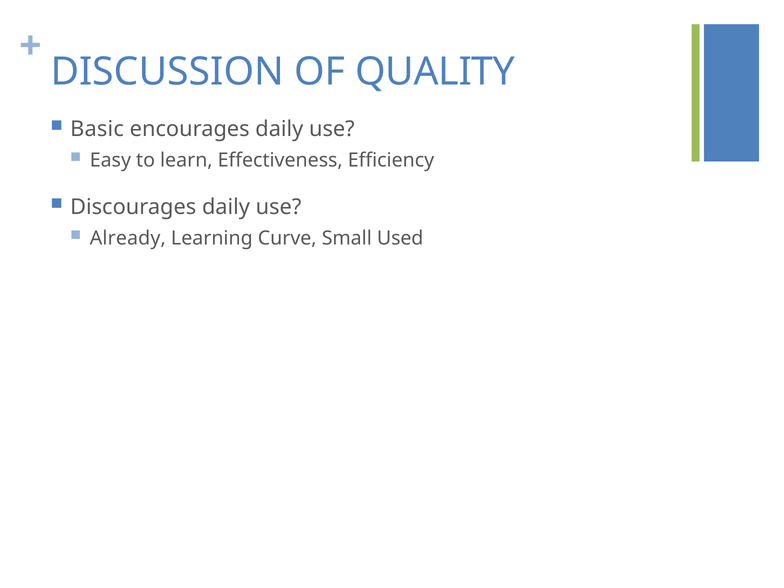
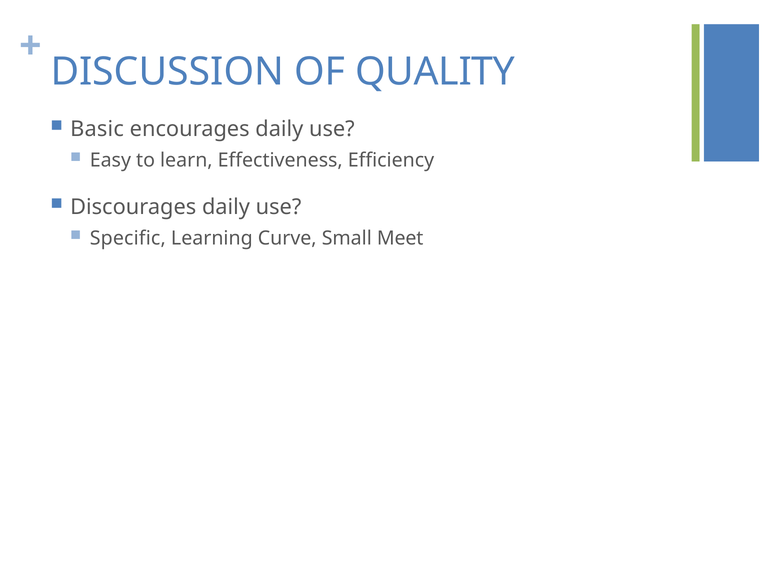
Already: Already -> Specific (128, 238)
Used: Used -> Meet (400, 238)
